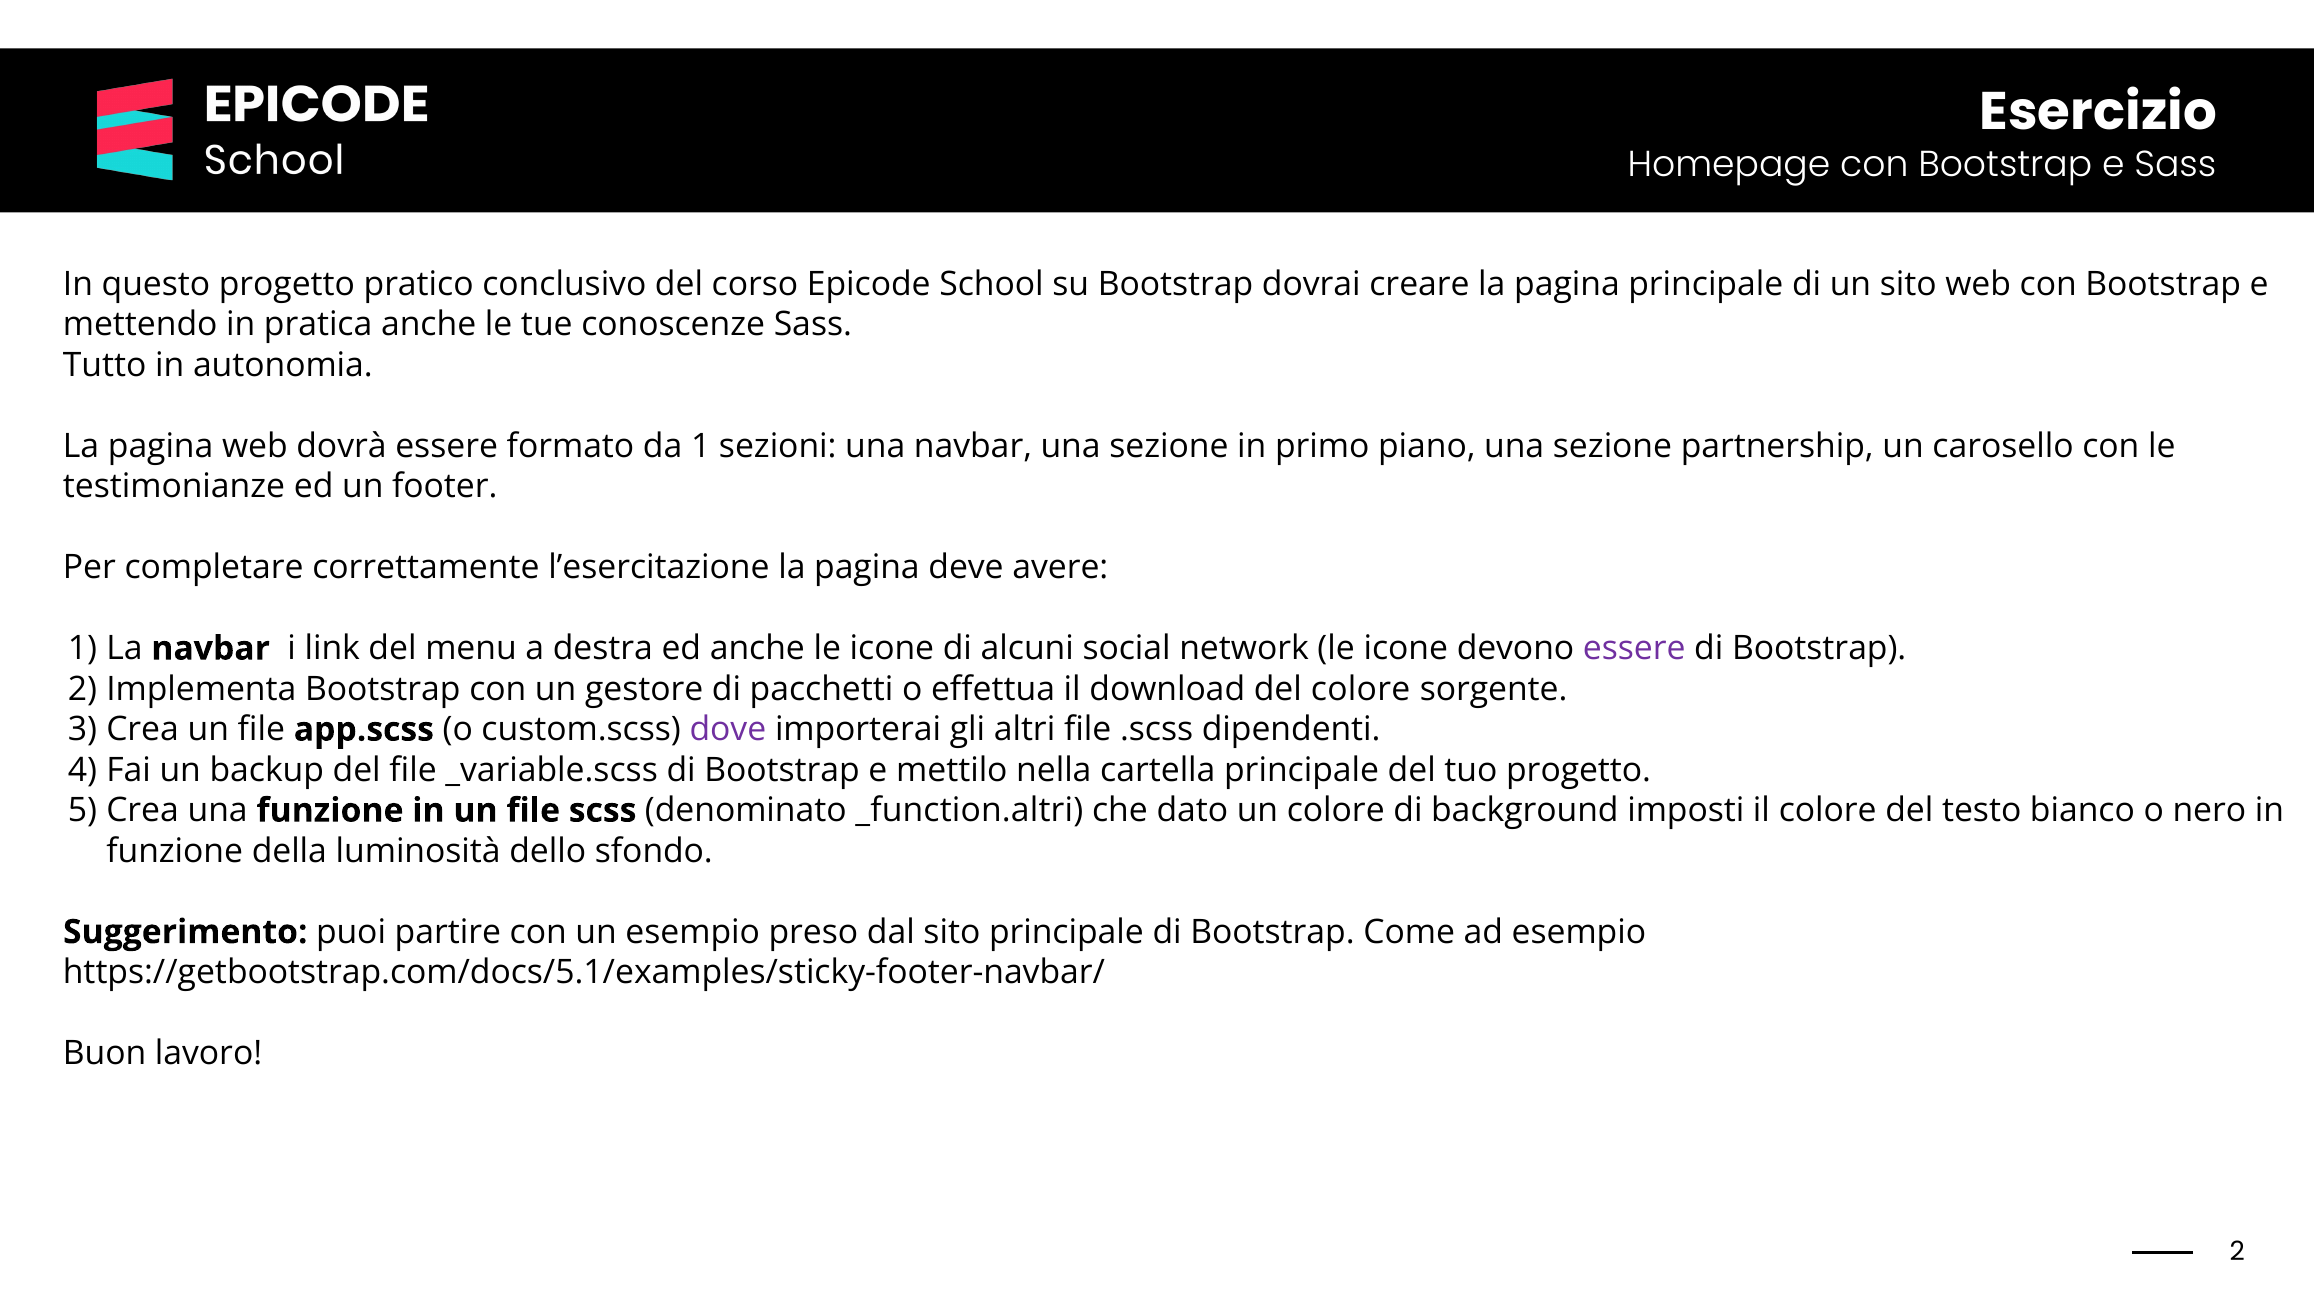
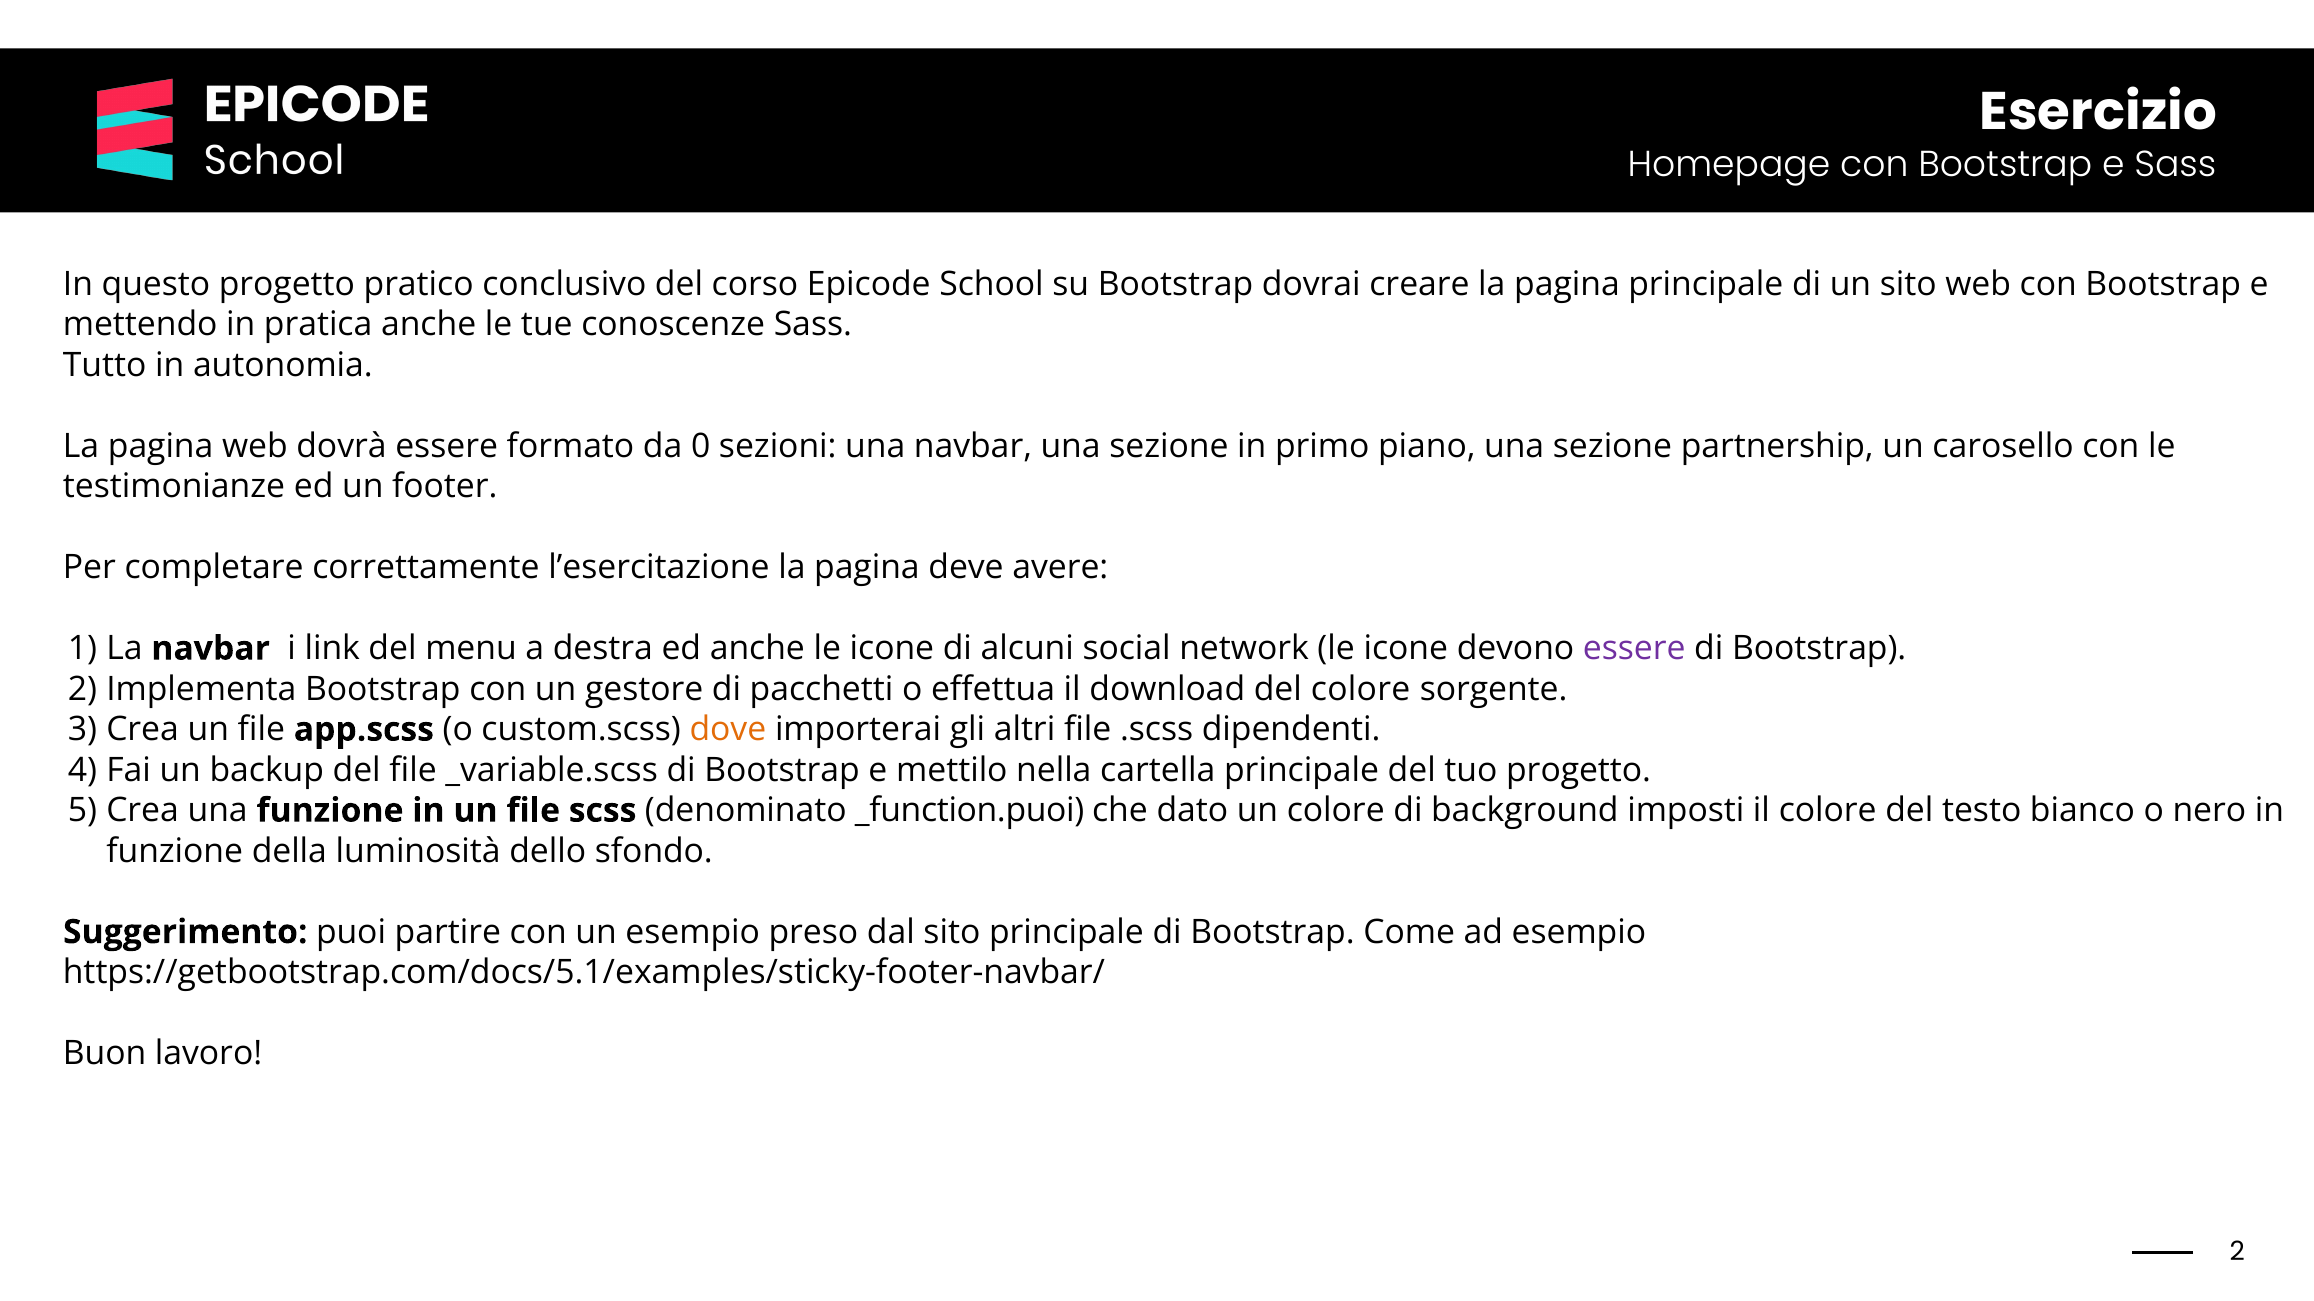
da 1: 1 -> 0 (701, 446)
dove colour: purple -> orange (728, 730)
_function.altri: _function.altri -> _function.puoi (970, 811)
